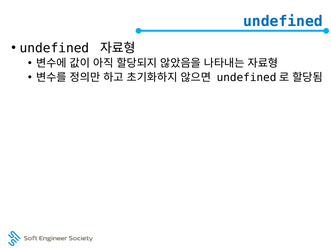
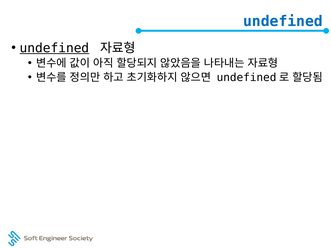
undefined underline: none -> present (54, 48)
